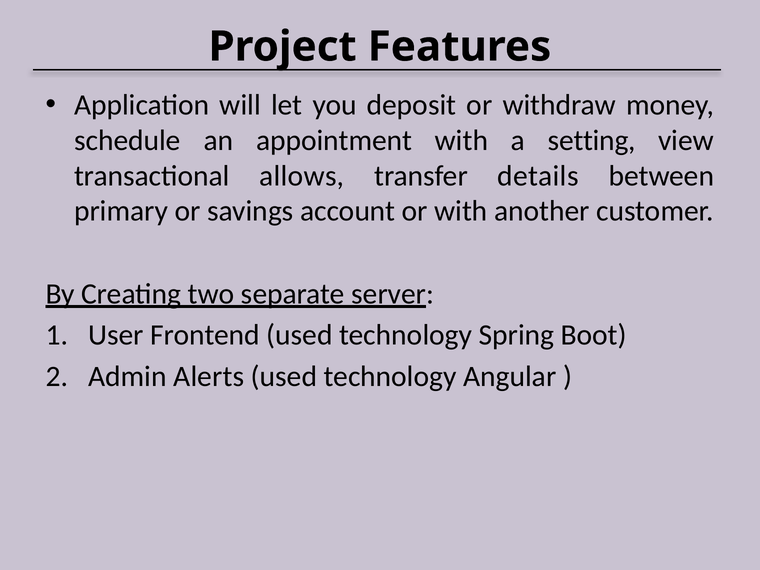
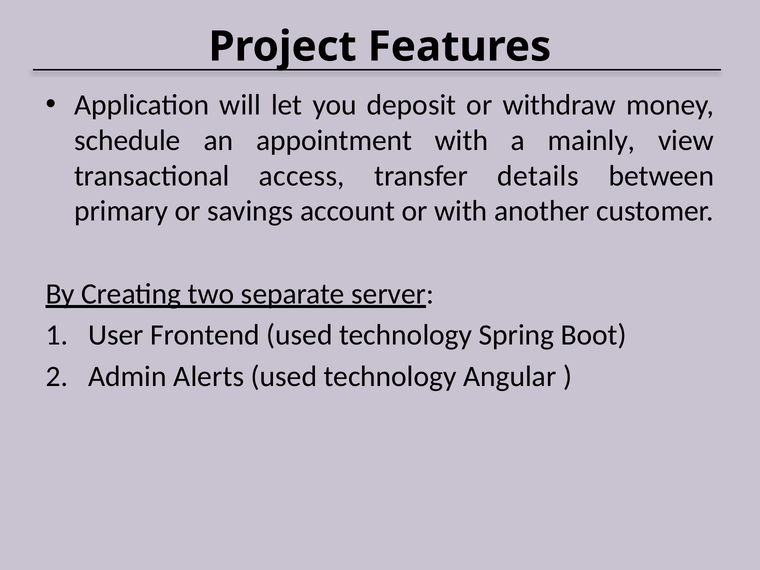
setting: setting -> mainly (592, 140)
allows: allows -> access (302, 176)
